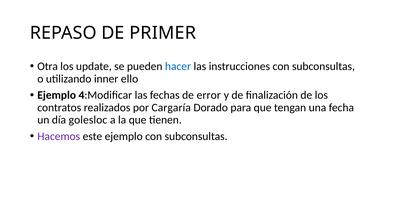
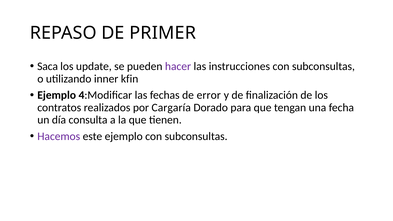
Otra: Otra -> Saca (48, 66)
hacer colour: blue -> purple (178, 66)
ello: ello -> kfin (130, 79)
golesloc: golesloc -> consulta (88, 120)
